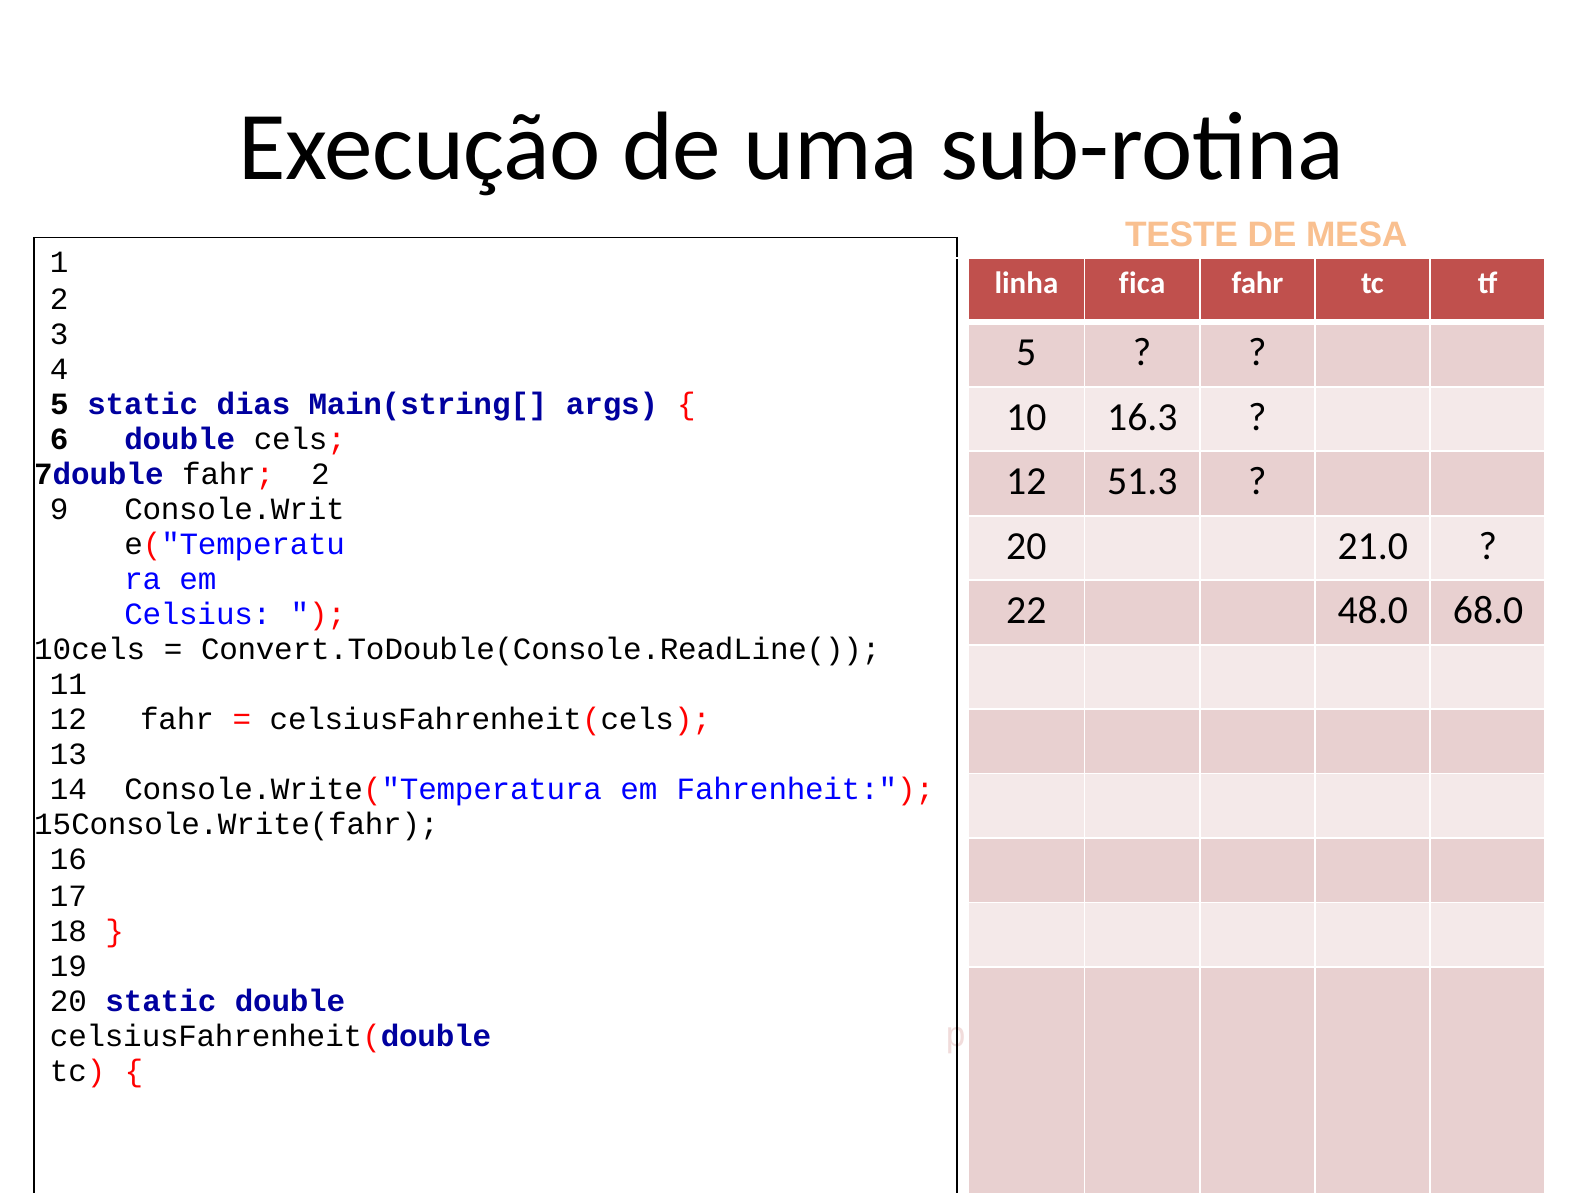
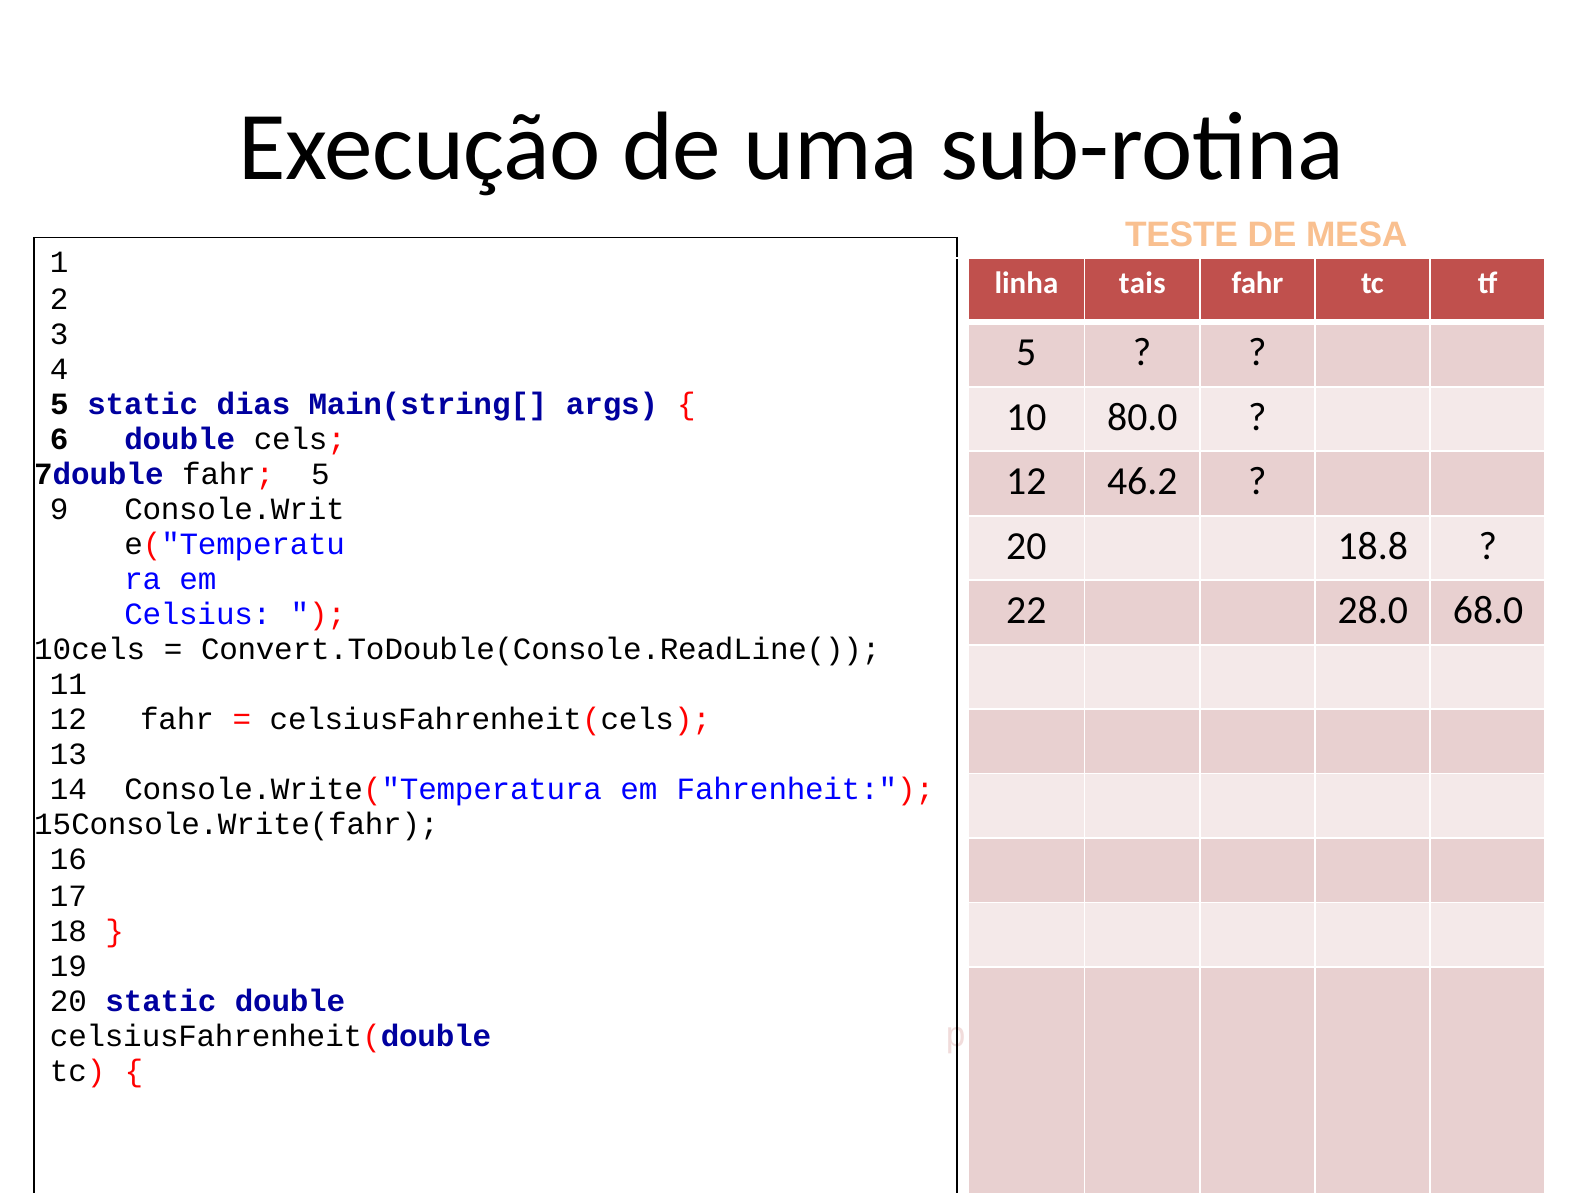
fica: fica -> tais (1142, 283)
16.3: 16.3 -> 80.0 (1142, 417)
fahr 2: 2 -> 5 (320, 474)
51.3: 51.3 -> 46.2 (1142, 482)
21.0: 21.0 -> 18.8 (1373, 546)
48.0: 48.0 -> 28.0 (1373, 611)
